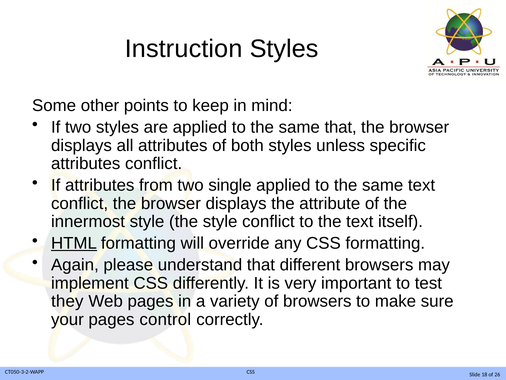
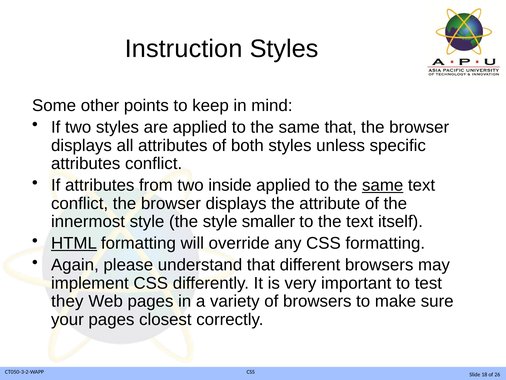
single: single -> inside (230, 185)
same underline: none -> present (383, 185)
style conflict: conflict -> smaller (268, 221)
control: control -> closest (165, 319)
